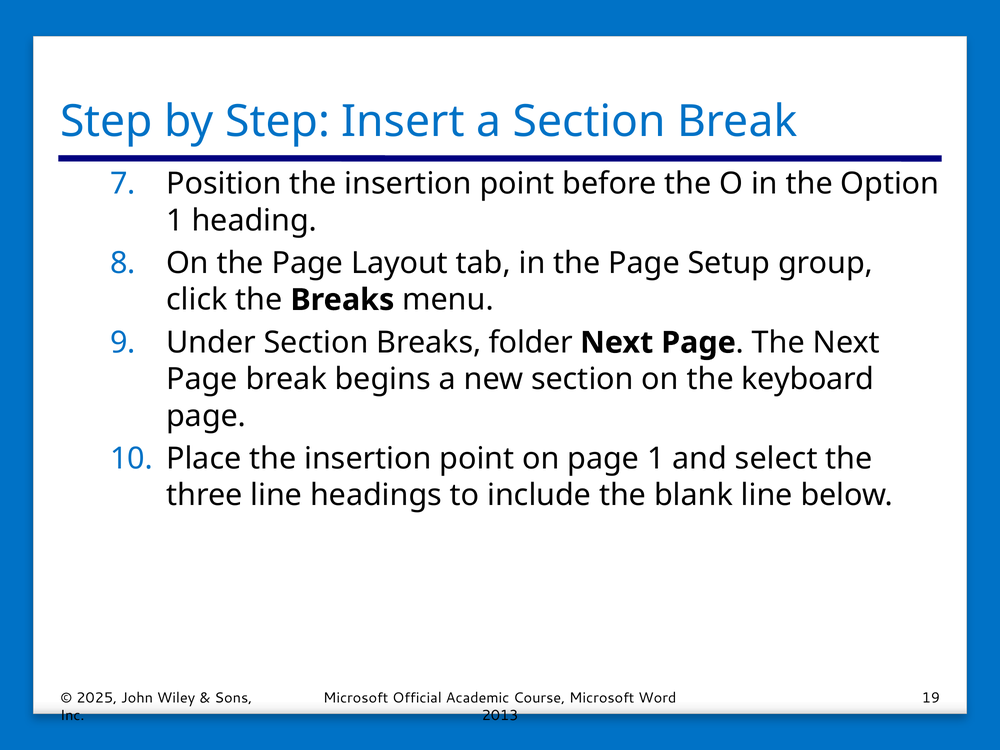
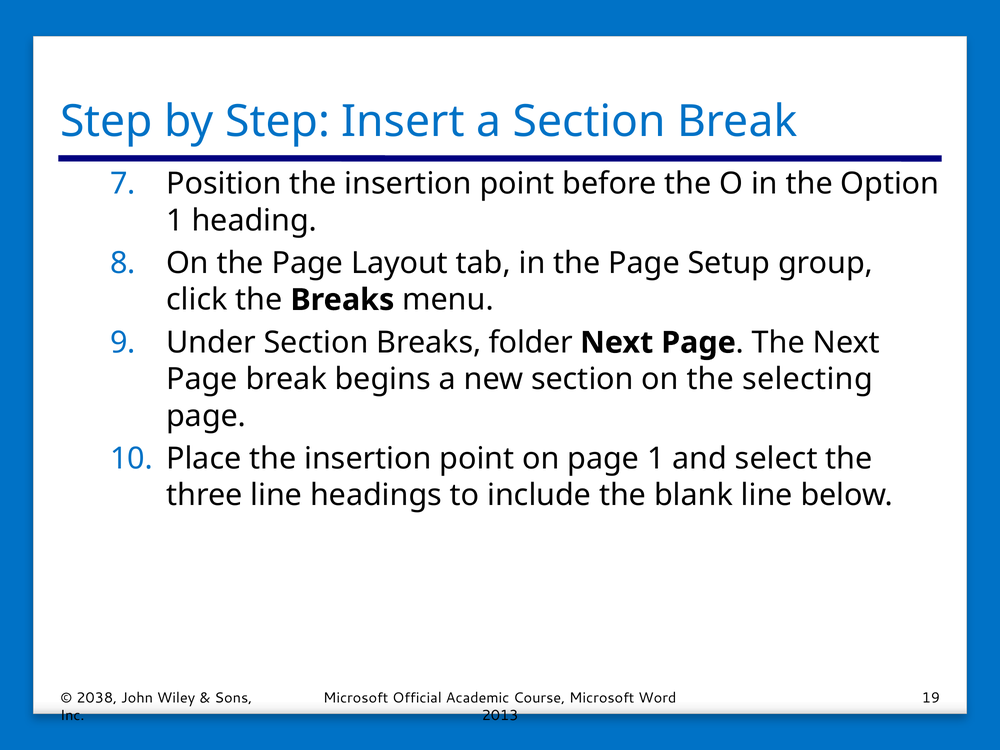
keyboard: keyboard -> selecting (808, 379)
2025: 2025 -> 2038 (97, 698)
